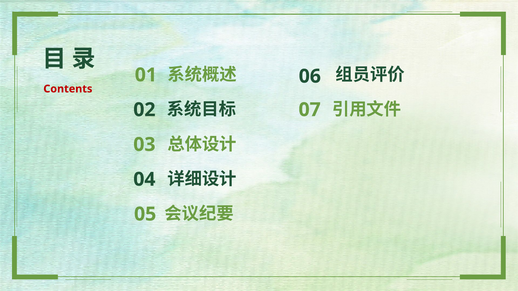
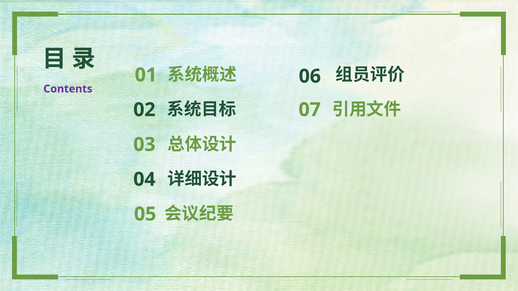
Contents colour: red -> purple (68, 89)
